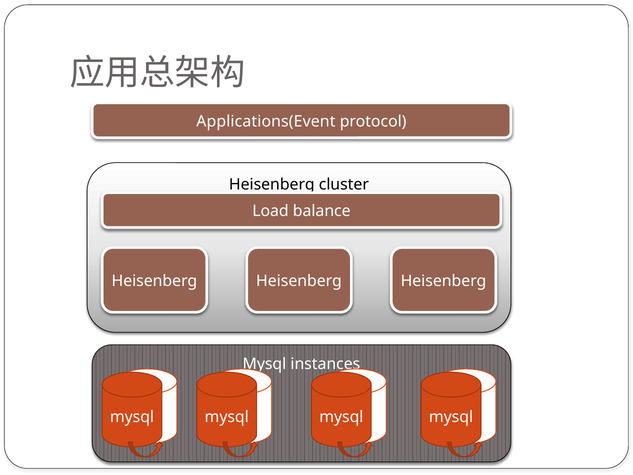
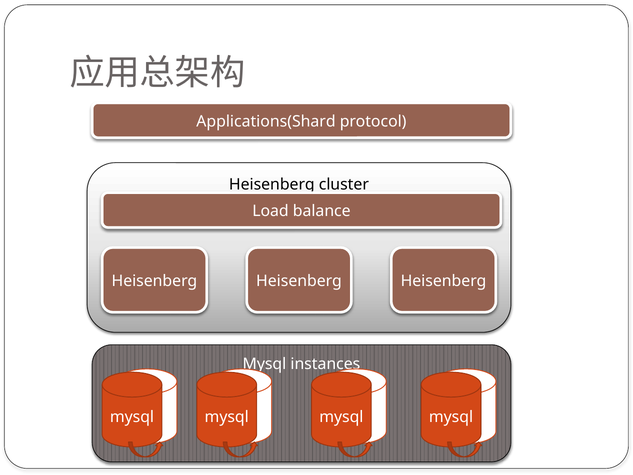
Applications(Event: Applications(Event -> Applications(Shard (266, 121)
